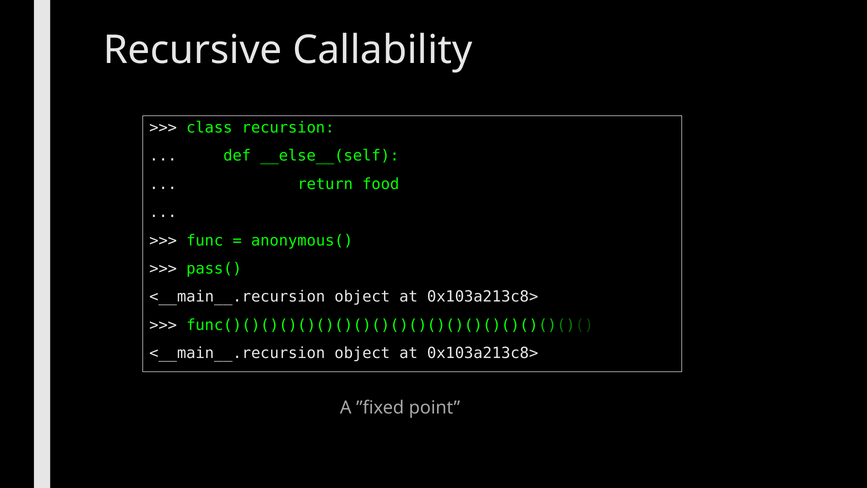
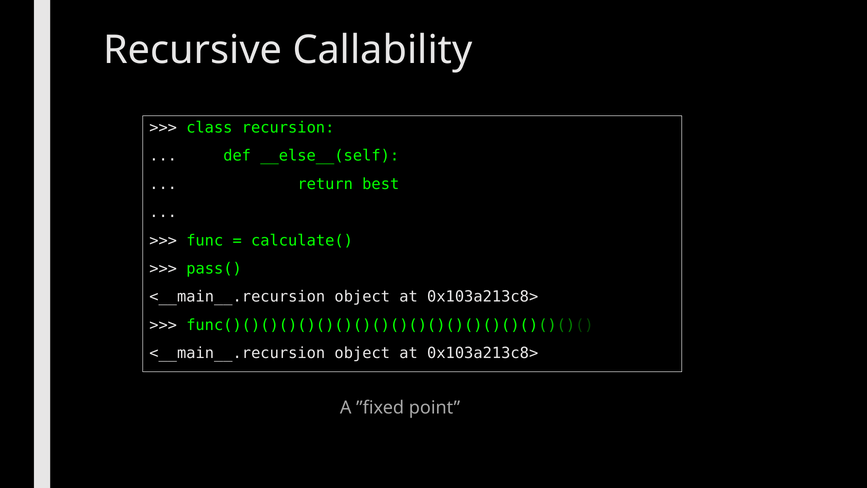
food: food -> best (381, 184)
anonymous(: anonymous( -> calculate( (302, 240)
